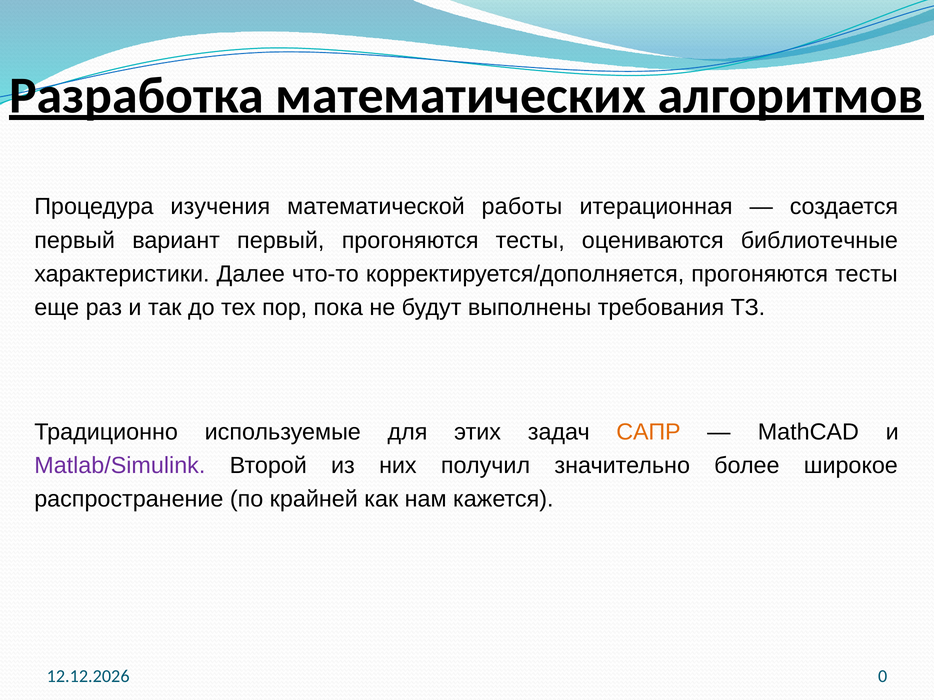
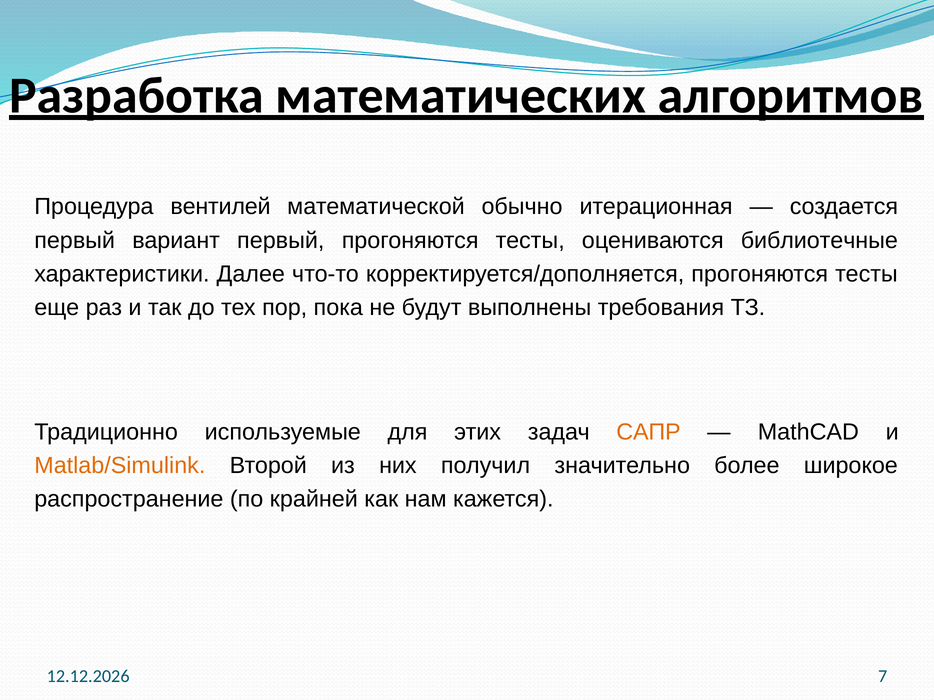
изучения: изучения -> вентилей (221, 207)
работы: работы -> обычно (522, 207)
Matlab/Simulink colour: purple -> orange (120, 466)
0: 0 -> 7 (883, 677)
